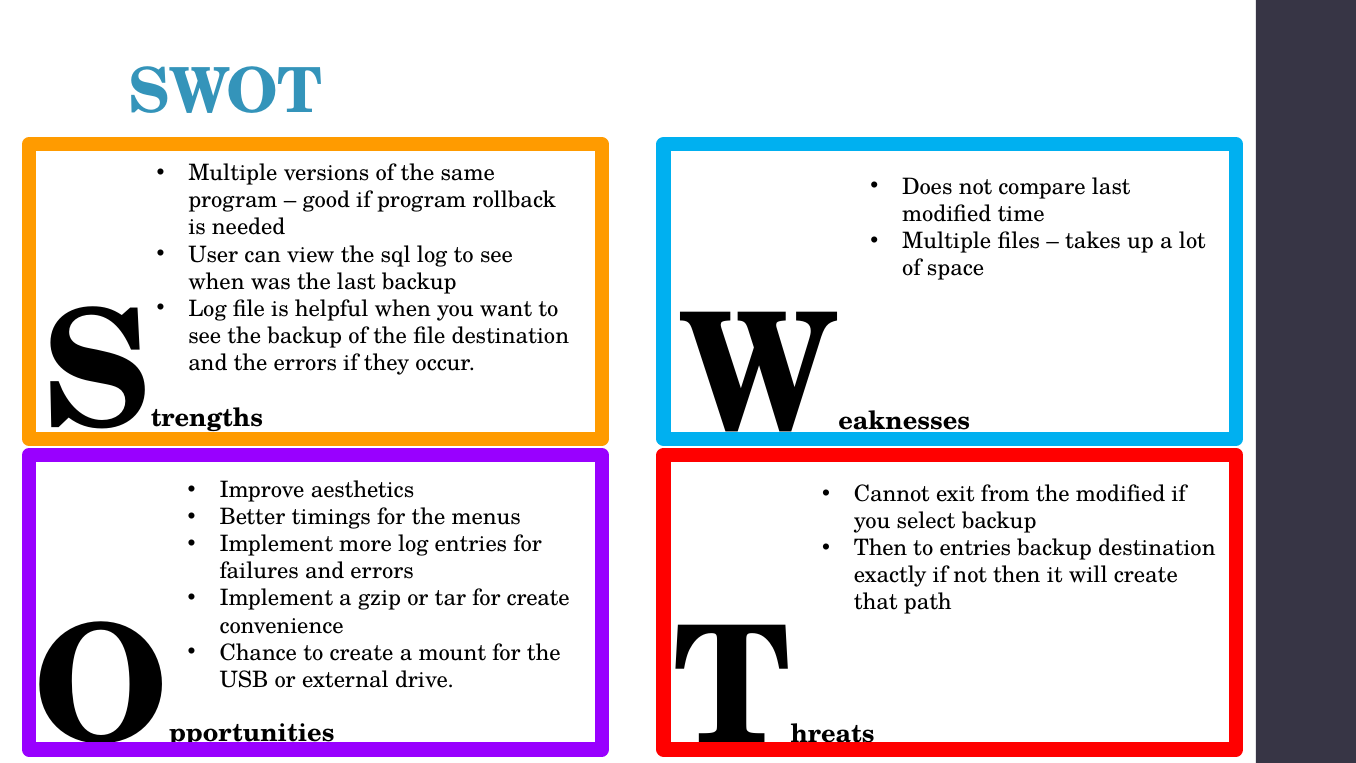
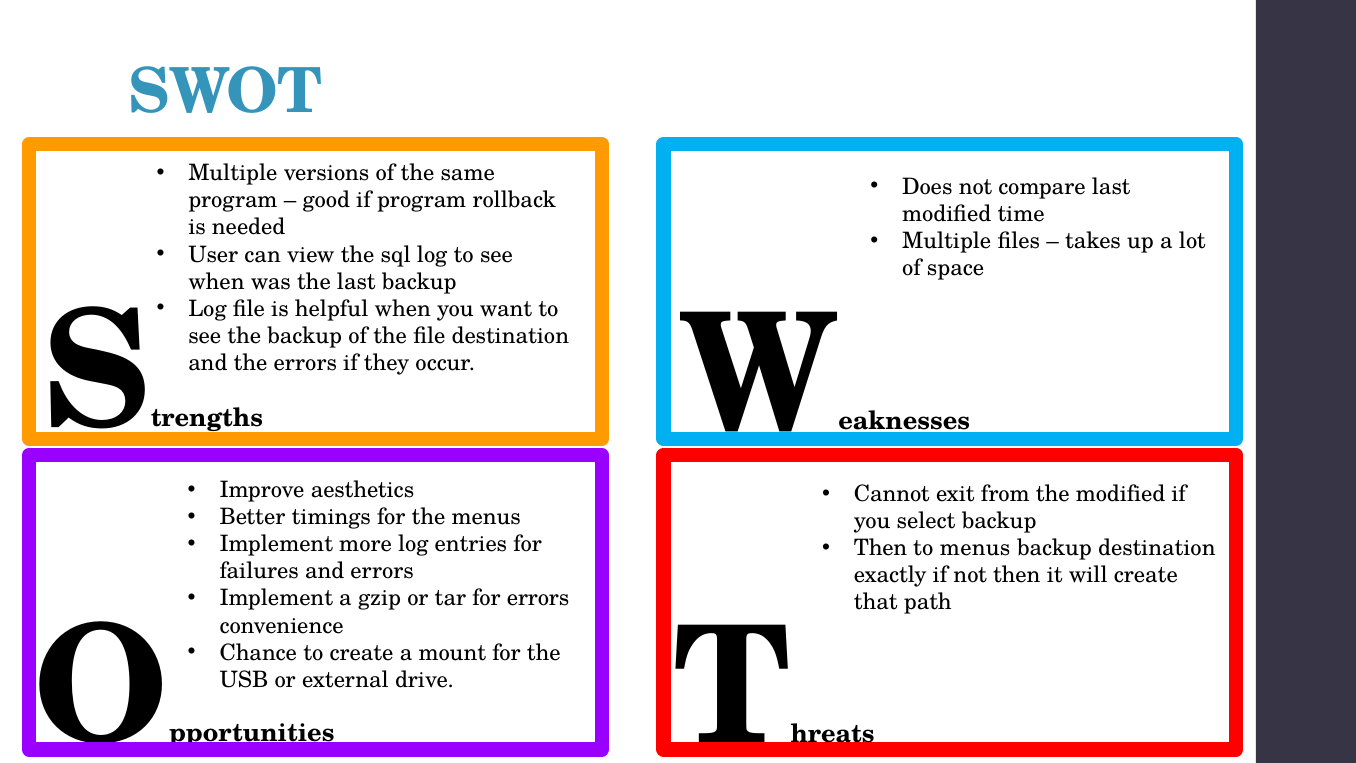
to entries: entries -> menus (975, 548)
for create: create -> errors (538, 598)
